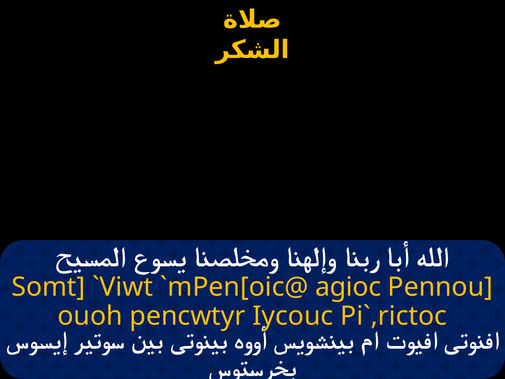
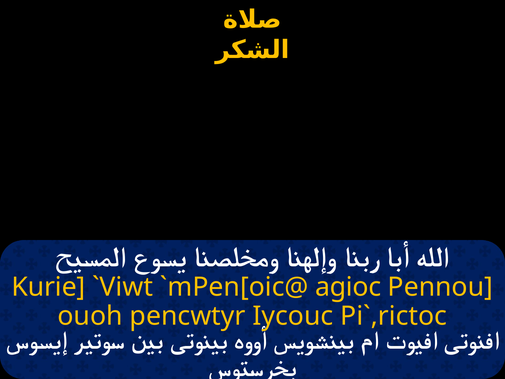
Somt: Somt -> Kurie (48, 287)
